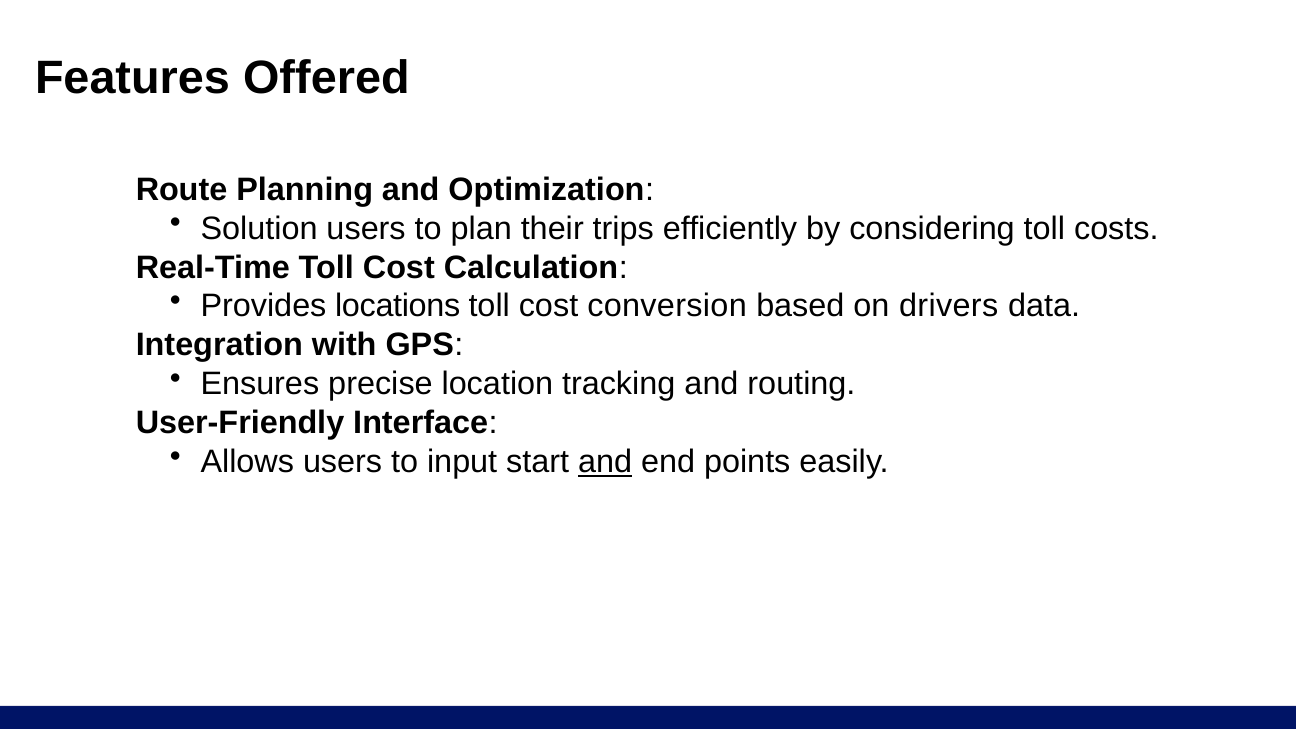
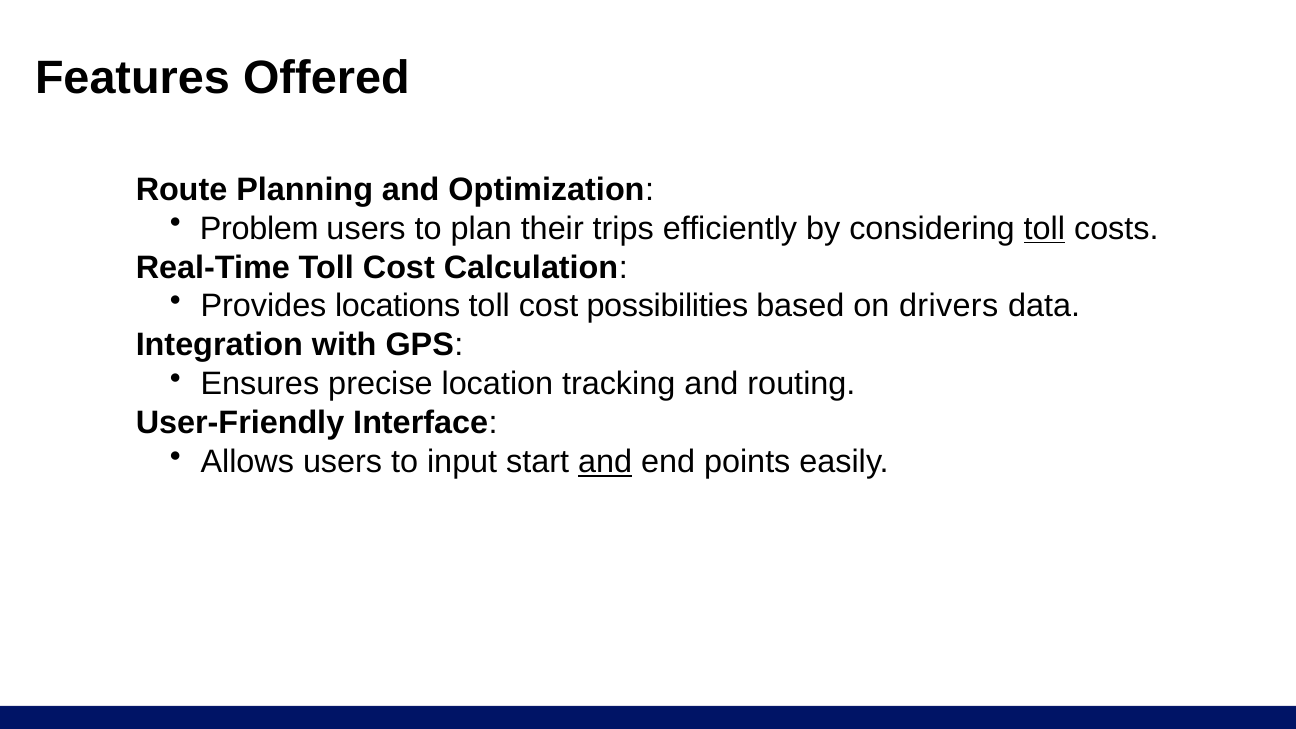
Solution: Solution -> Problem (259, 229)
toll underline: none -> present (1044, 229)
conversion: conversion -> possibilities (667, 306)
